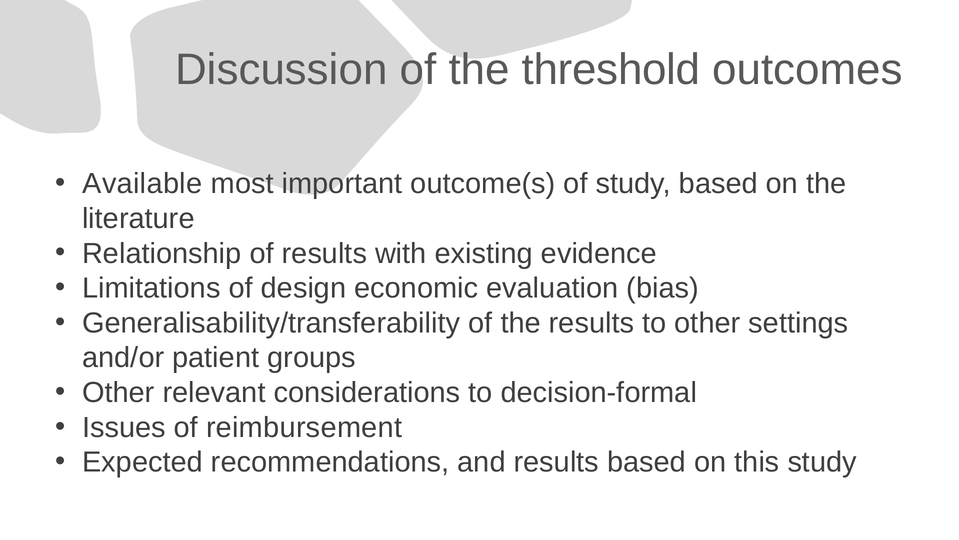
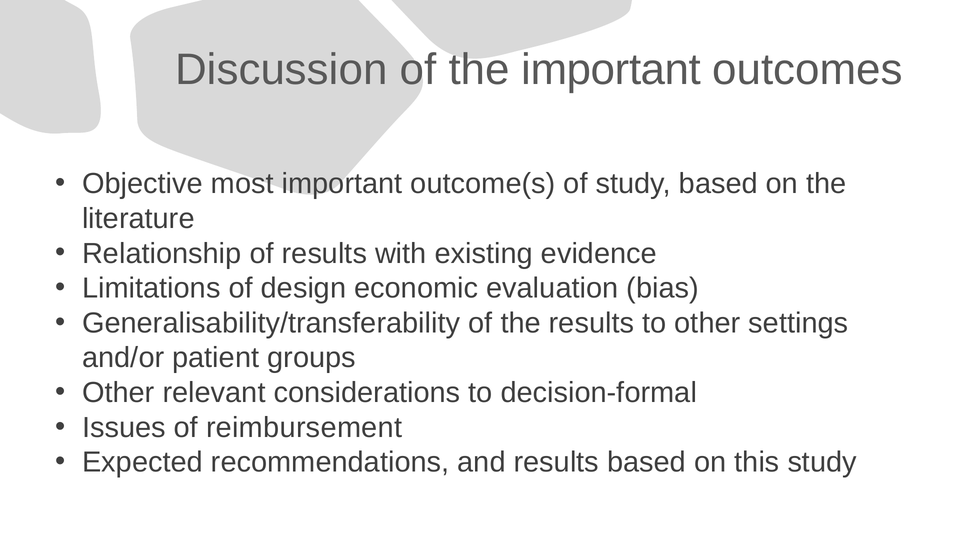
the threshold: threshold -> important (611, 70)
Available: Available -> Objective (142, 184)
